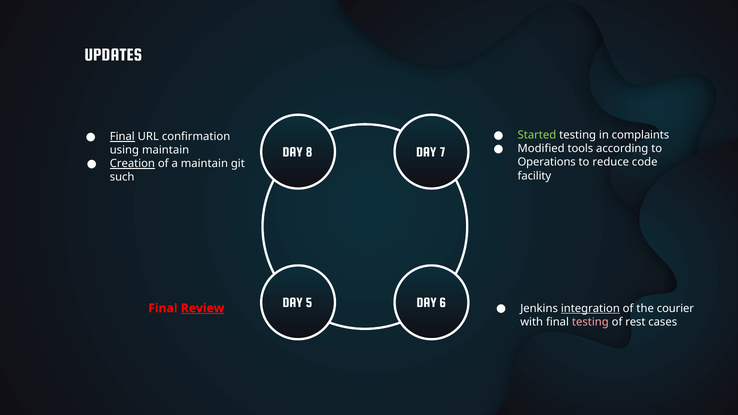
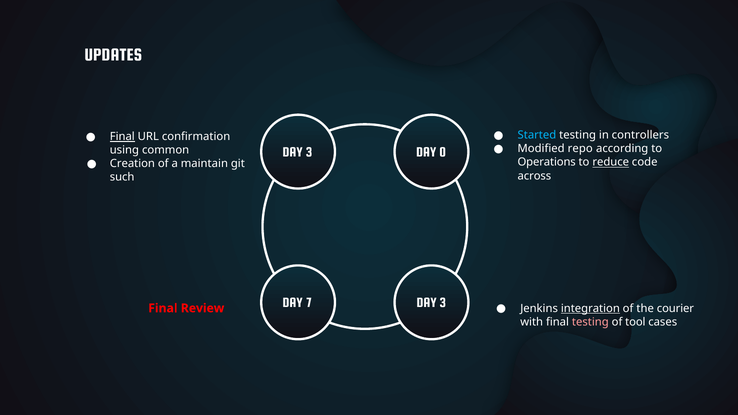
Started colour: light green -> light blue (537, 135)
complaints: complaints -> controllers (640, 135)
tools: tools -> repo (580, 149)
8: 8 -> 3 (309, 152)
7: 7 -> 0 (443, 152)
using maintain: maintain -> common (166, 150)
Creation underline: present -> none (132, 164)
reduce underline: none -> present (611, 162)
facility: facility -> across (534, 176)
5: 5 -> 7 (309, 303)
6: 6 -> 3 (443, 303)
Review underline: present -> none (203, 308)
rest: rest -> tool (635, 322)
